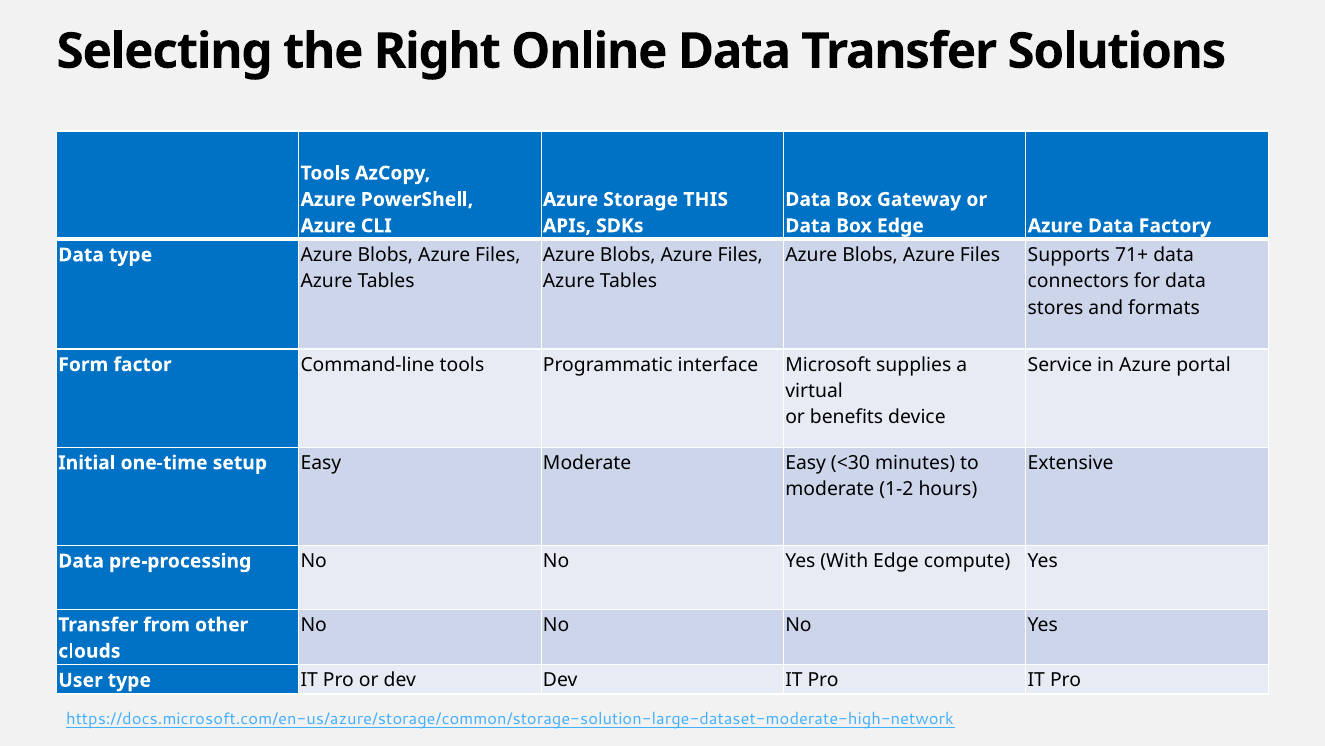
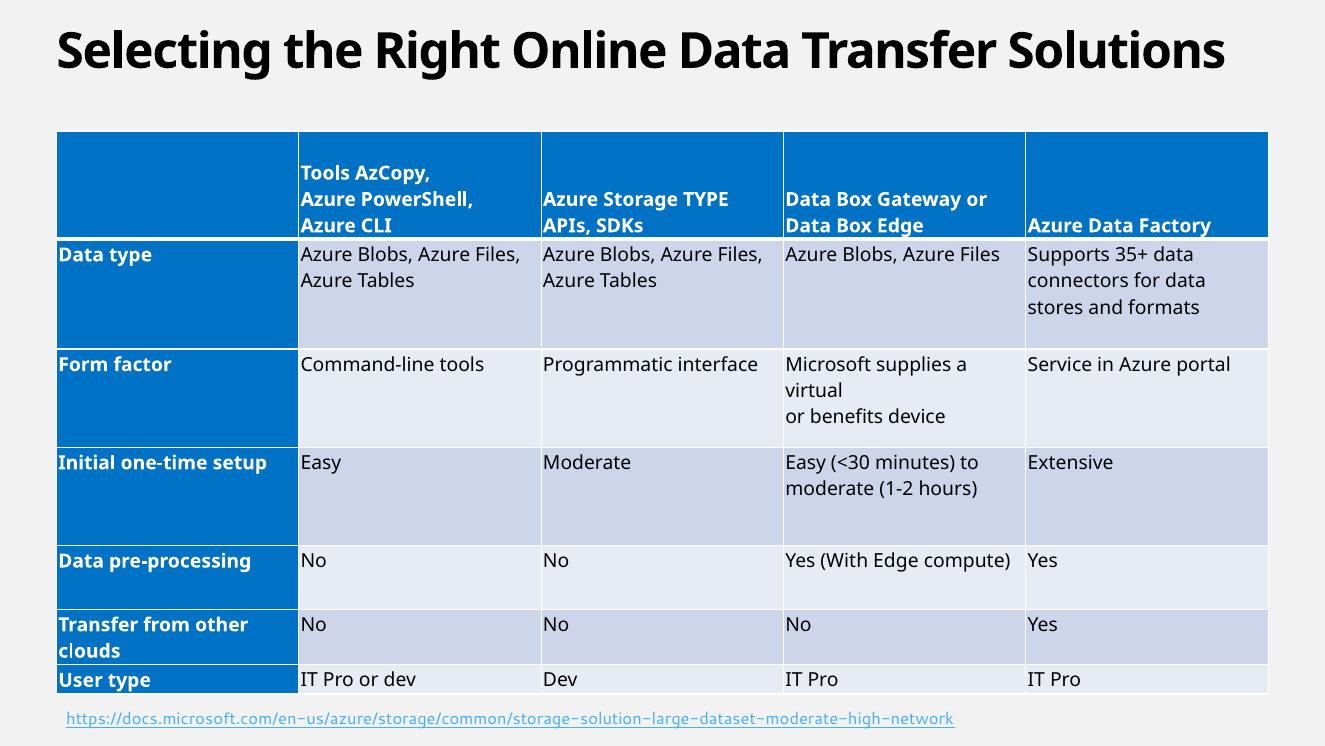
Storage THIS: THIS -> TYPE (706, 199)
71+: 71+ -> 35+ (1132, 255)
